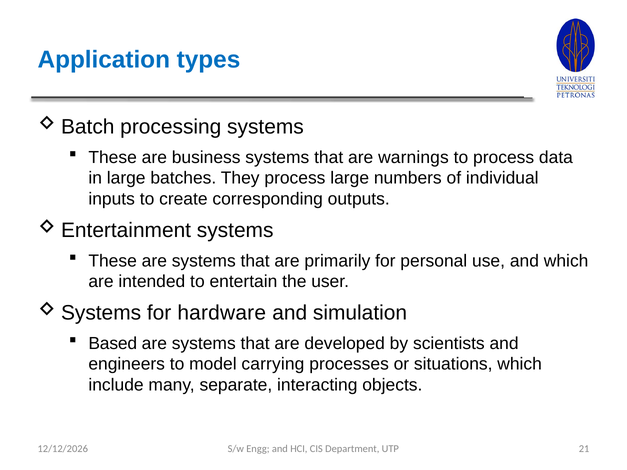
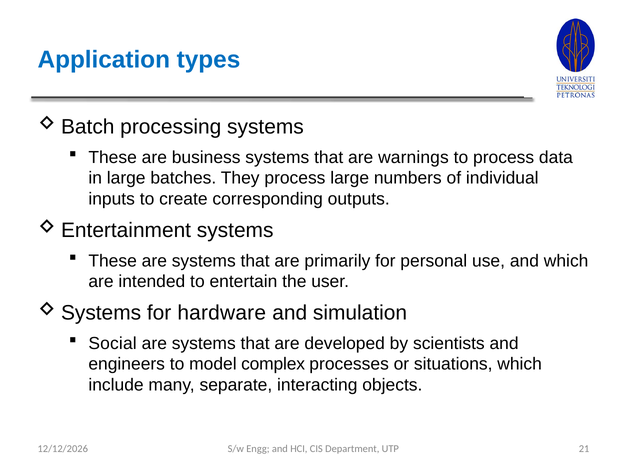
Based: Based -> Social (113, 344)
carrying: carrying -> complex (273, 364)
